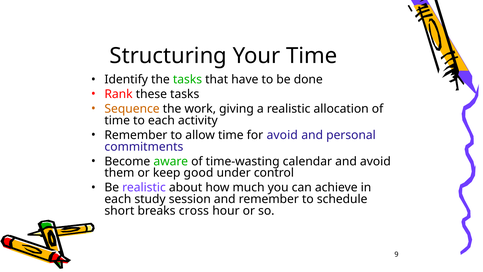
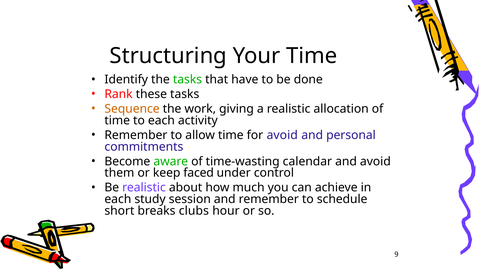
good: good -> faced (199, 173)
cross: cross -> clubs (194, 211)
